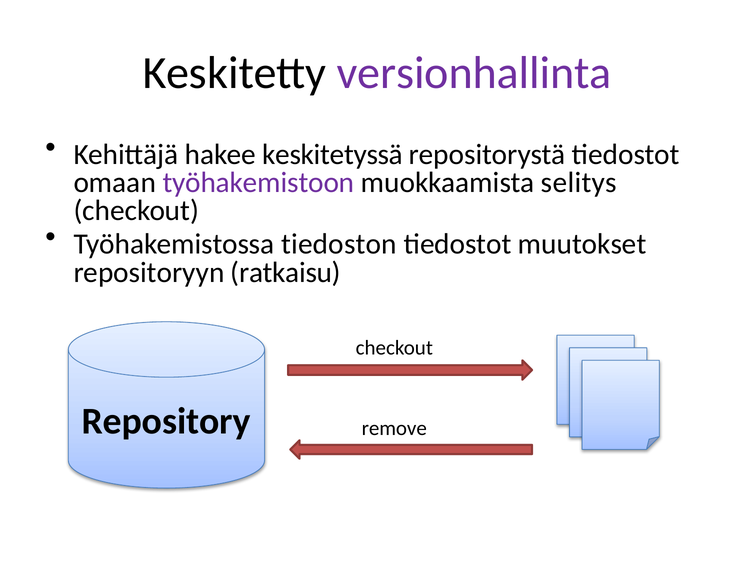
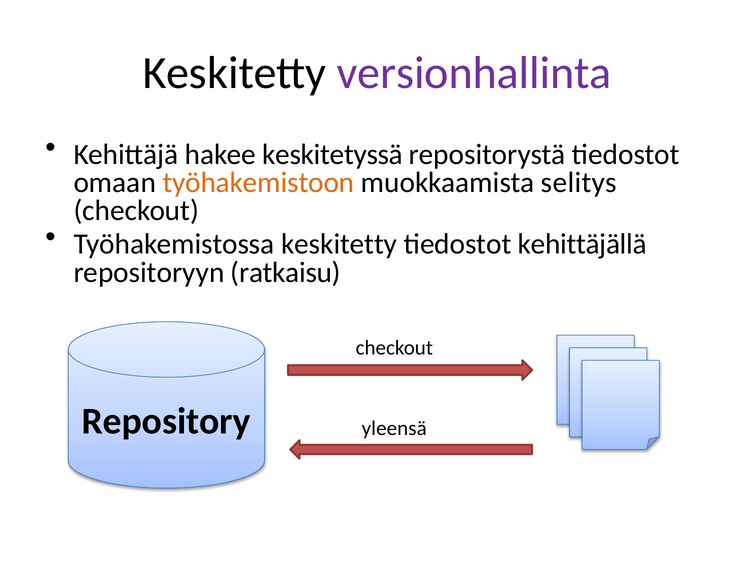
työhakemistoon colour: purple -> orange (258, 183)
Työhakemistossa tiedoston: tiedoston -> keskitetty (339, 244)
muutokset: muutokset -> kehittäjällä (582, 244)
remove: remove -> yleensä (394, 428)
